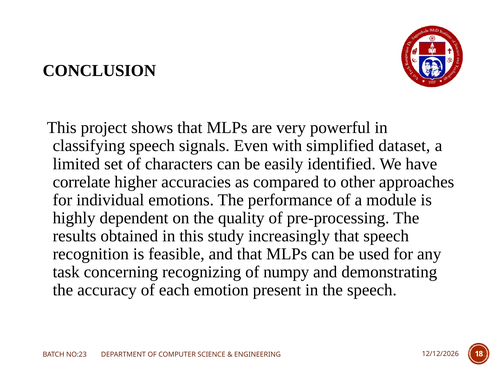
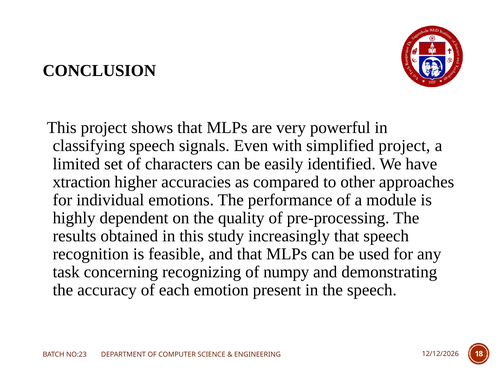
simplified dataset: dataset -> project (404, 146)
correlate: correlate -> xtraction (82, 182)
